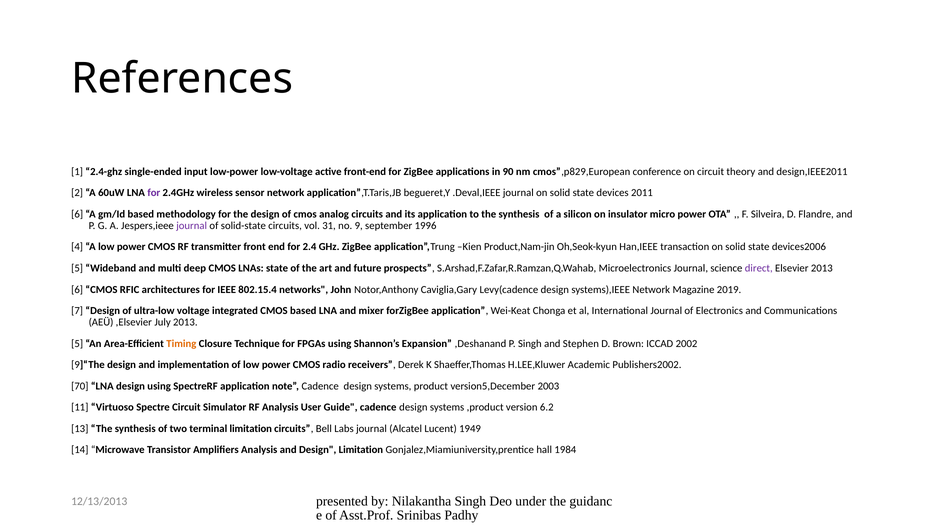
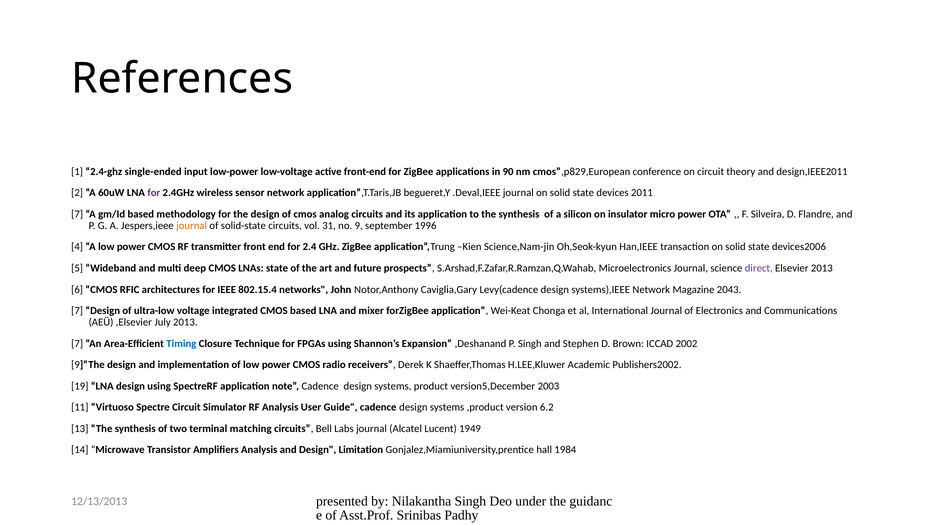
6: 6 -> 7 (77, 214)
journal colour: purple -> orange (192, 226)
Product,Nam-jin: Product,Nam-jin -> Science,Nam-jin (519, 247)
2019: 2019 -> 2043 (729, 289)
5: 5 -> 7 (77, 343)
Timing colour: orange -> blue (181, 343)
70: 70 -> 19 (80, 386)
terminal limitation: limitation -> matching (251, 429)
